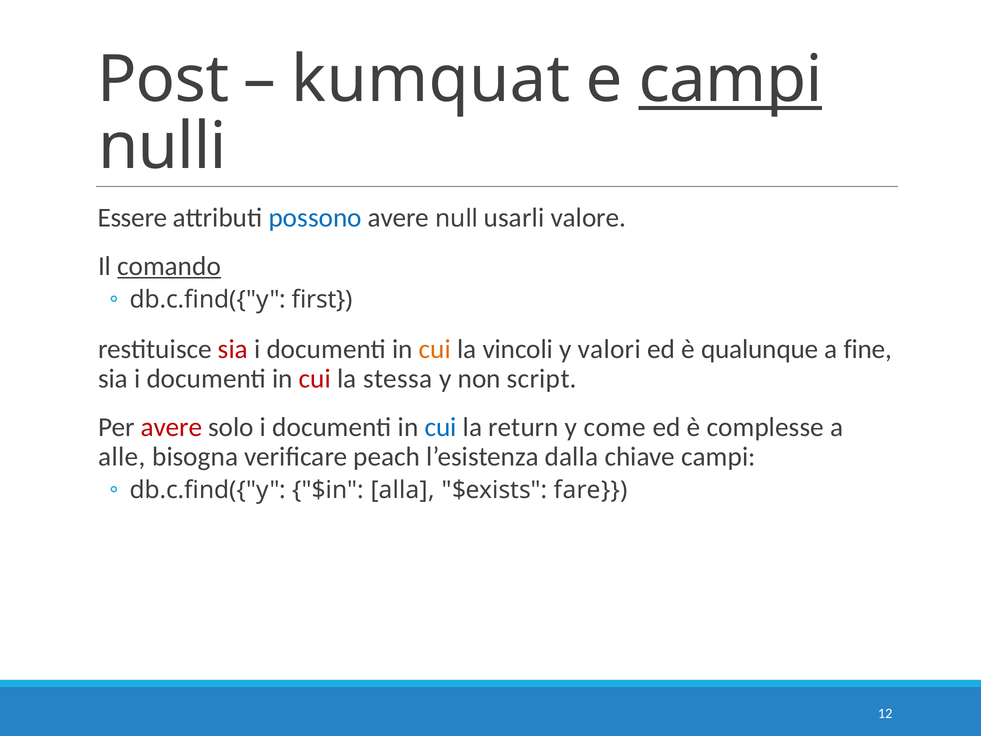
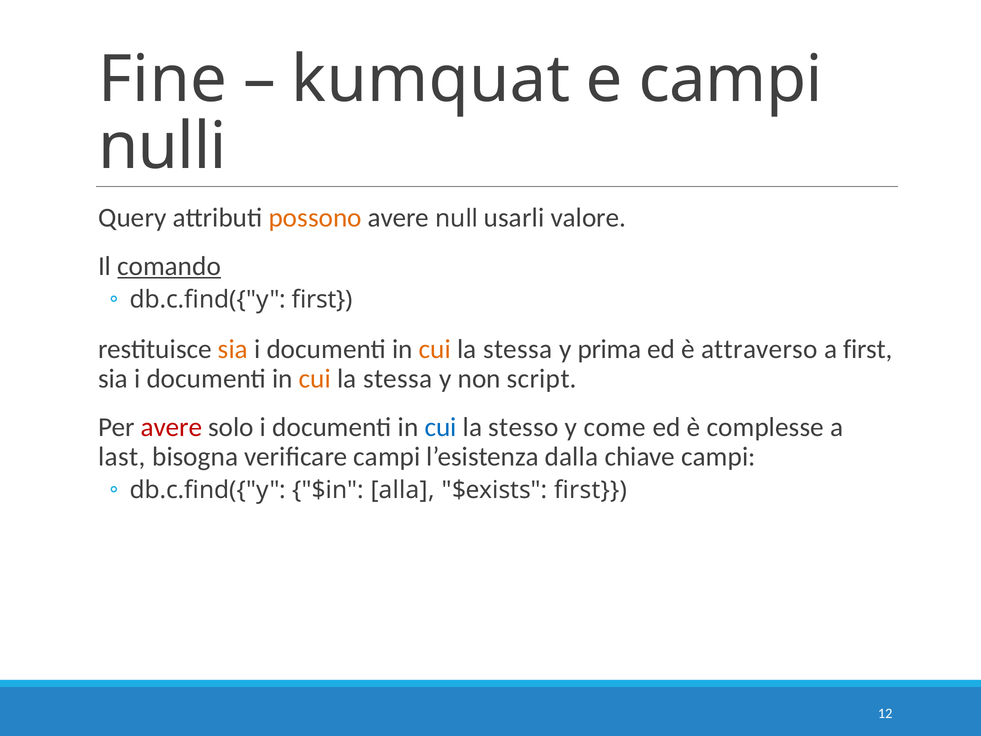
Post: Post -> Fine (163, 80)
campi underline: present -> none (731, 80)
Essere: Essere -> Query (132, 217)
possono colour: blue -> orange (315, 217)
sia colour: red -> orange (233, 349)
vincoli: vincoli -> stessa (518, 349)
valori: valori -> prima (609, 349)
qualunque: qualunque -> attraverso (759, 349)
a fine: fine -> first (868, 349)
cui colour: red -> orange (315, 379)
return: return -> stesso (523, 427)
alle: alle -> last (122, 457)
verificare peach: peach -> campi (387, 457)
$exists fare: fare -> first (591, 490)
